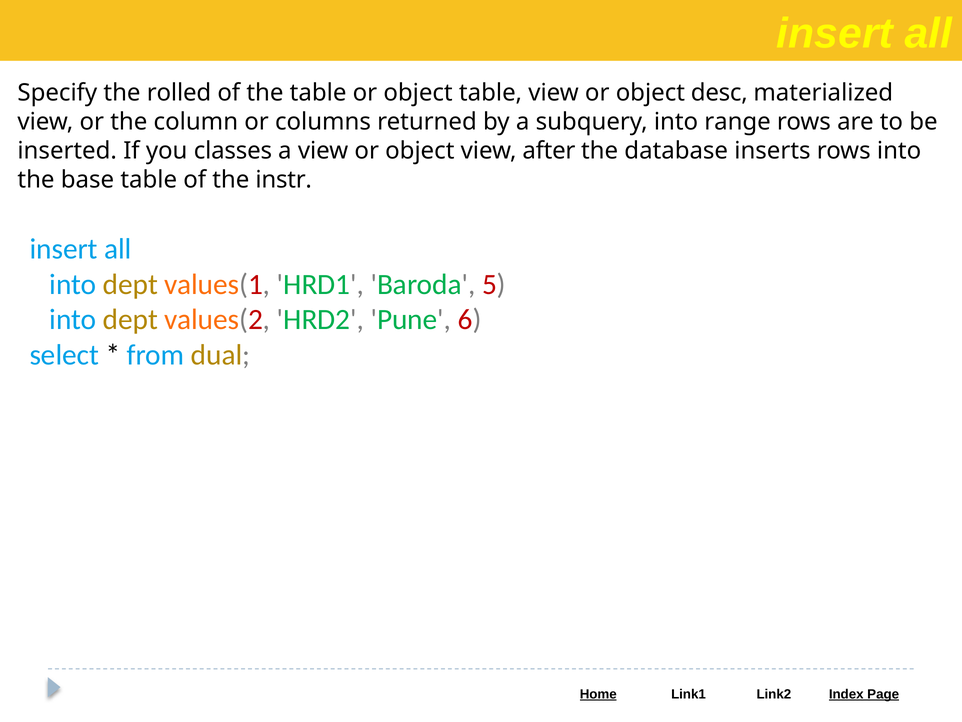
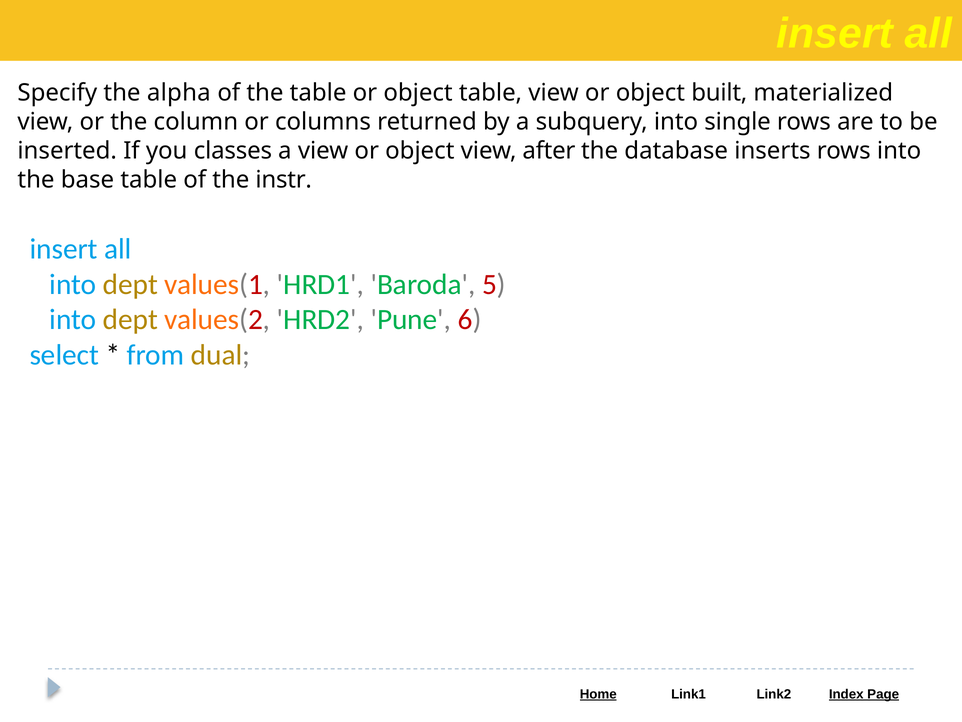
rolled: rolled -> alpha (179, 93)
desc: desc -> built (719, 93)
range: range -> single (738, 122)
